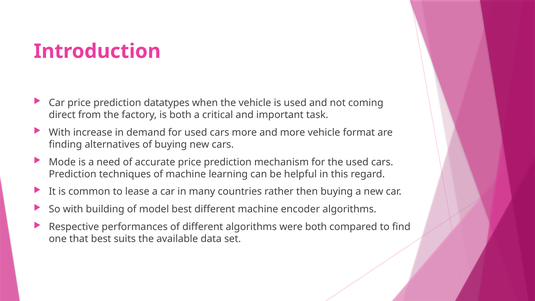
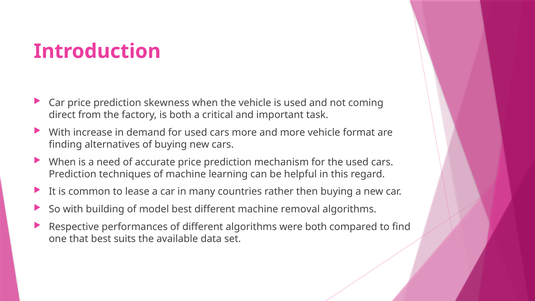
datatypes: datatypes -> skewness (167, 103)
Mode: Mode -> When (62, 162)
encoder: encoder -> removal (300, 209)
